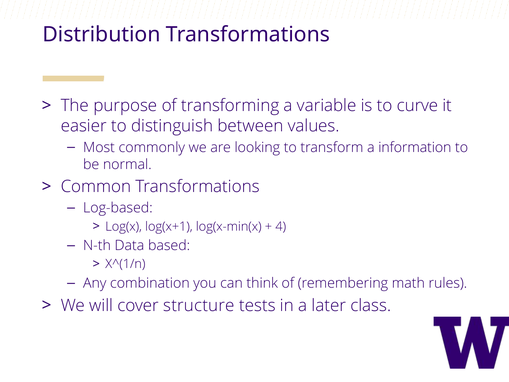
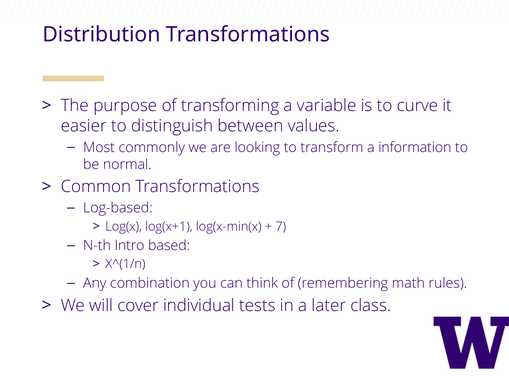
4: 4 -> 7 (281, 226)
Data: Data -> Intro (129, 245)
structure: structure -> individual (199, 305)
